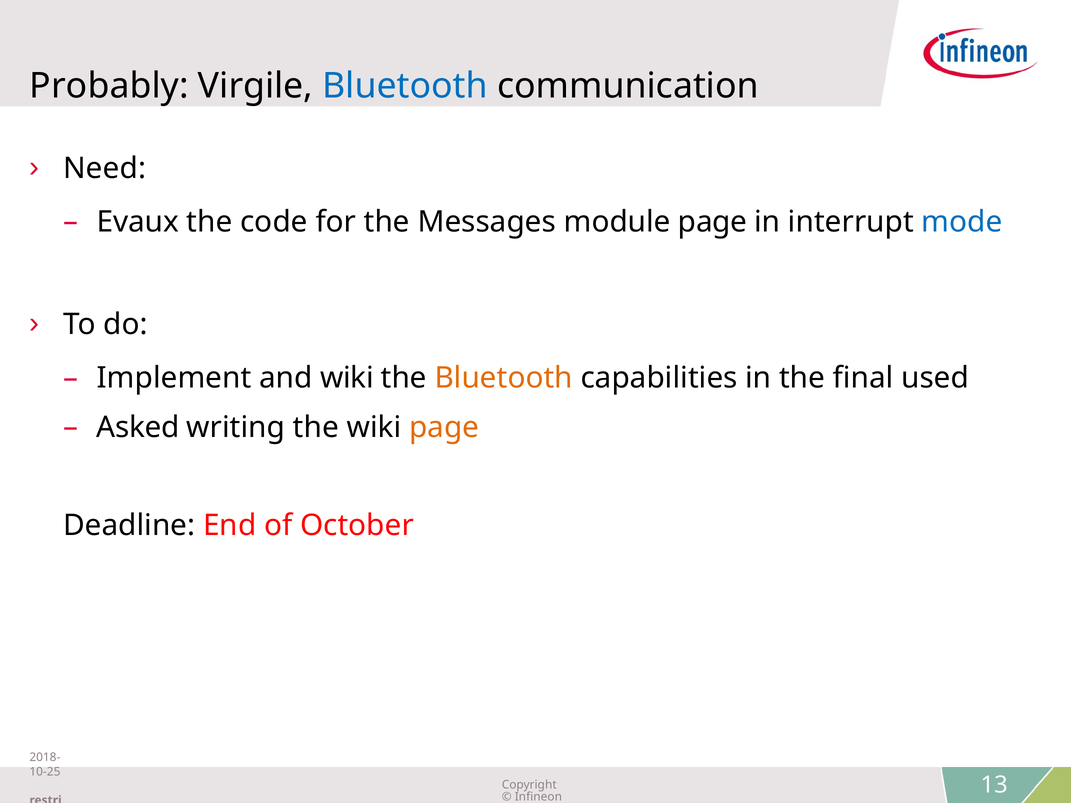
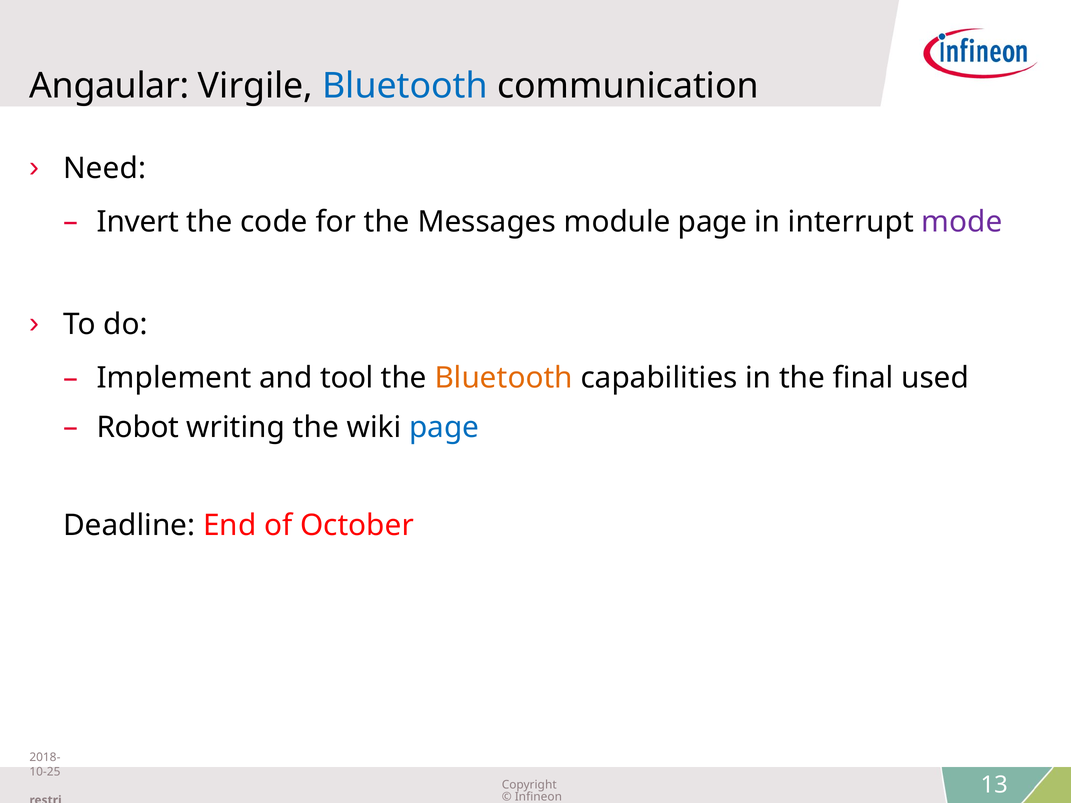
Probably: Probably -> Angaular (109, 86)
Evaux: Evaux -> Invert (138, 222)
mode colour: blue -> purple (962, 222)
and wiki: wiki -> tool (347, 378)
Asked: Asked -> Robot (138, 427)
page colour: orange -> blue (444, 427)
